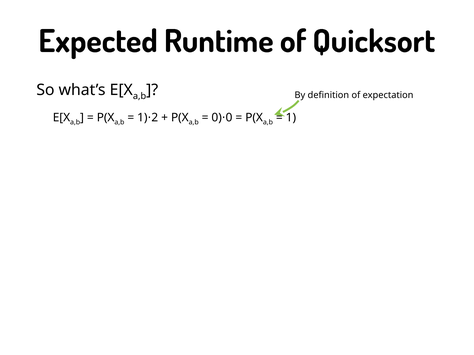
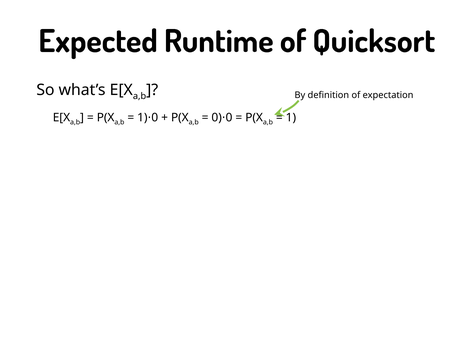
1 2: 2 -> 0 (155, 118)
